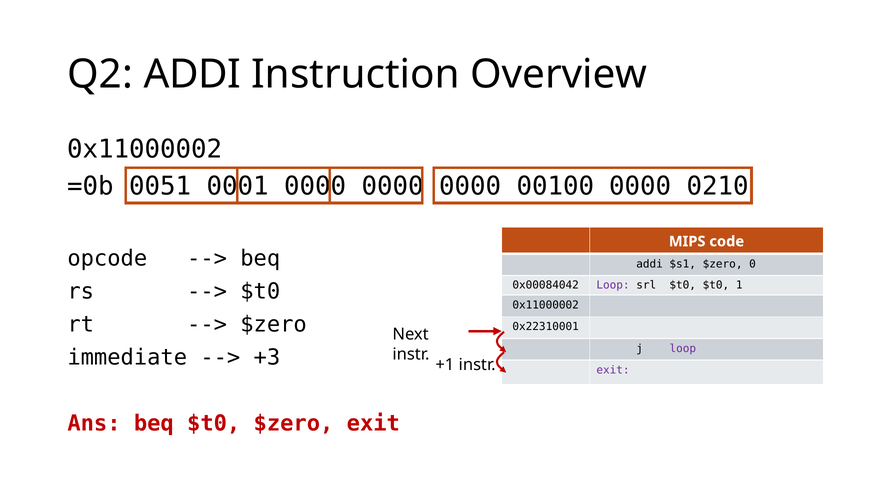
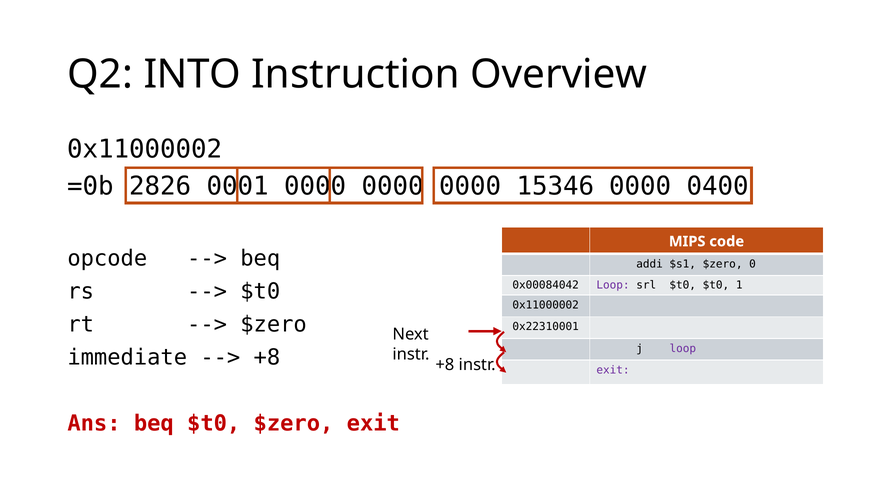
Q2 ADDI: ADDI -> INTO (192, 74)
0051: 0051 -> 2826 (160, 186)
00100: 00100 -> 15346 (555, 186)
0210: 0210 -> 0400 (718, 186)
+3: +3 -> +8 (267, 358)
+1: +1 -> +8 (445, 365)
